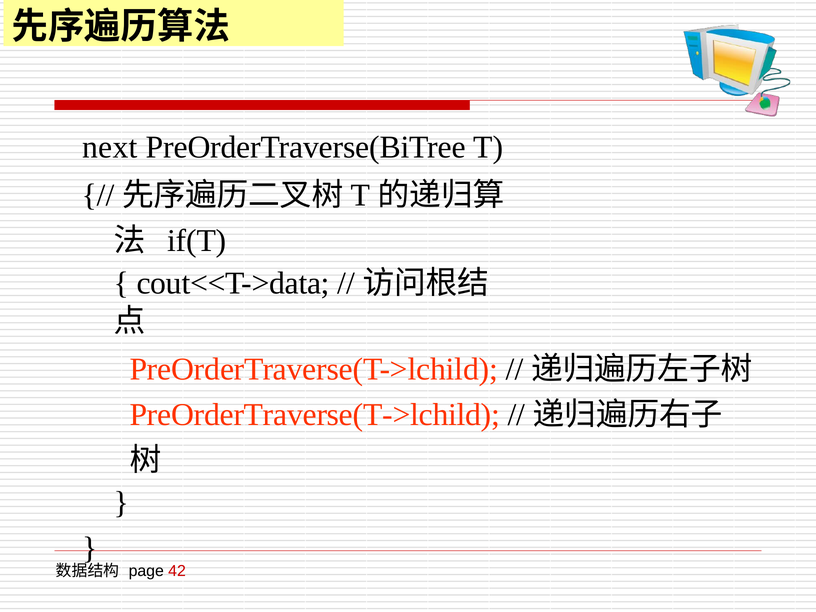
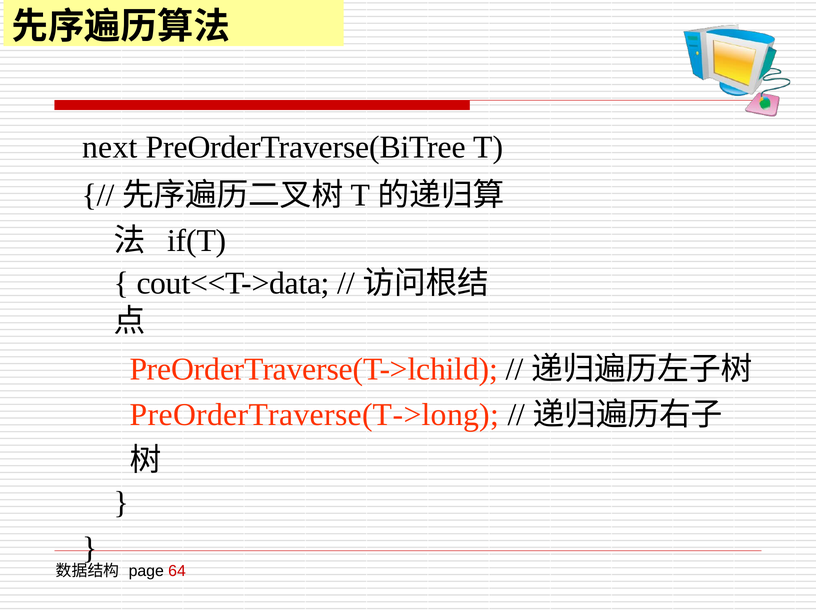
PreOrderTraverse(T->lchild: PreOrderTraverse(T->lchild -> PreOrderTraverse(T->long (314, 415)
42: 42 -> 64 (177, 571)
